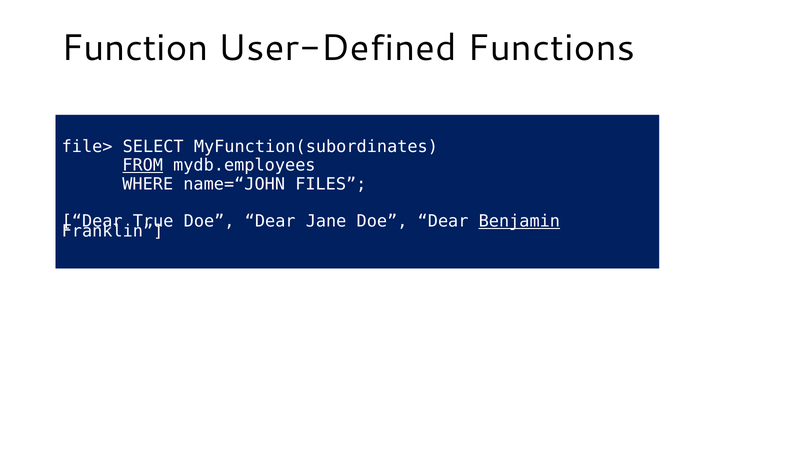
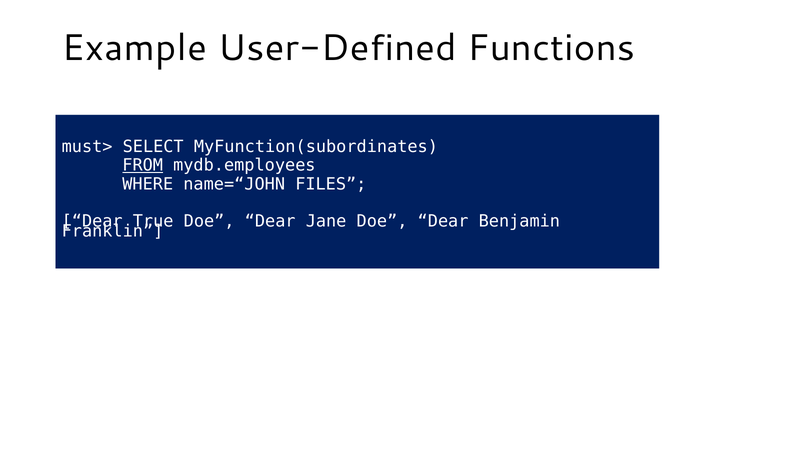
Function: Function -> Example (134, 48)
file>: file> -> must> (87, 147)
Benjamin underline: present -> none (519, 221)
